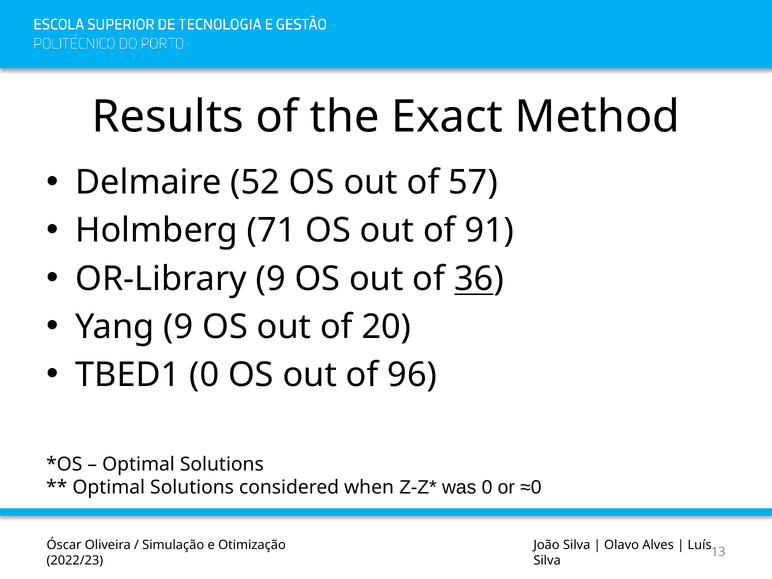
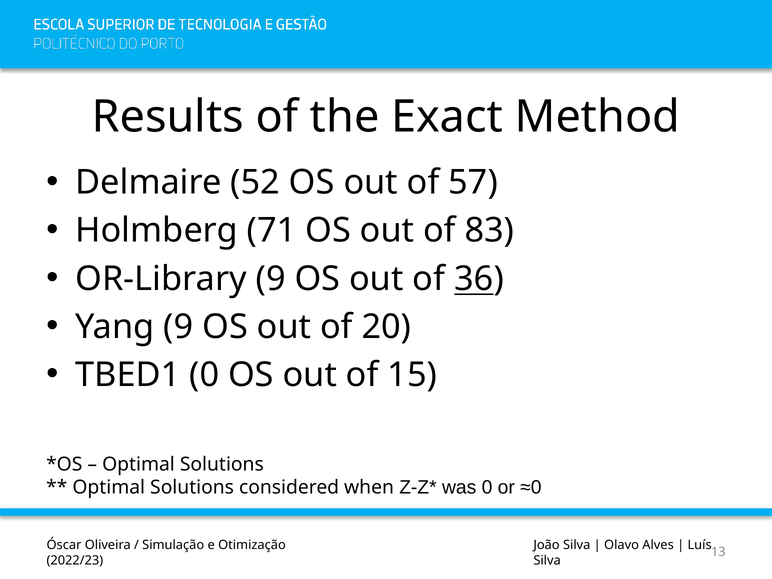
91: 91 -> 83 (490, 231)
96: 96 -> 15 (412, 375)
